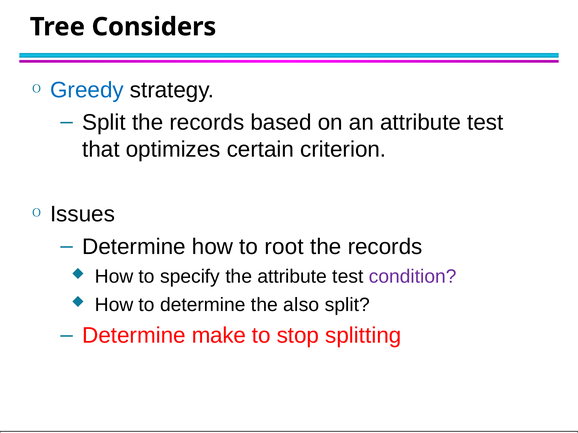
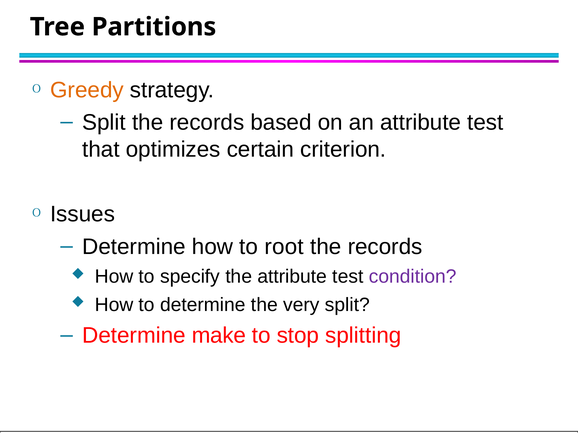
Considers: Considers -> Partitions (154, 27)
Greedy colour: blue -> orange (87, 90)
also: also -> very (301, 305)
